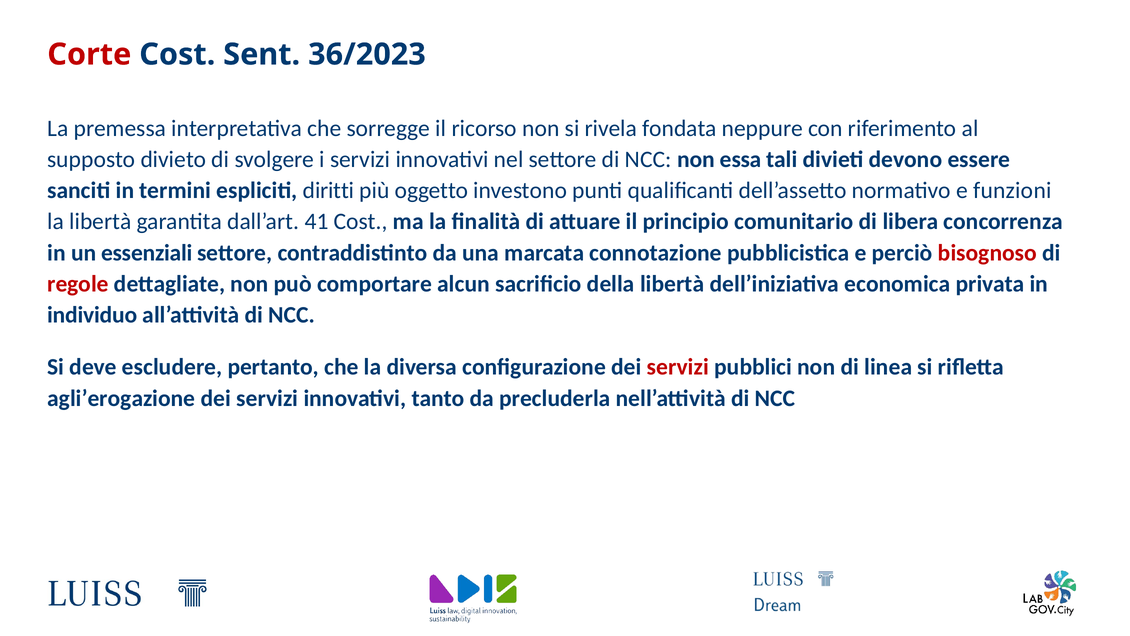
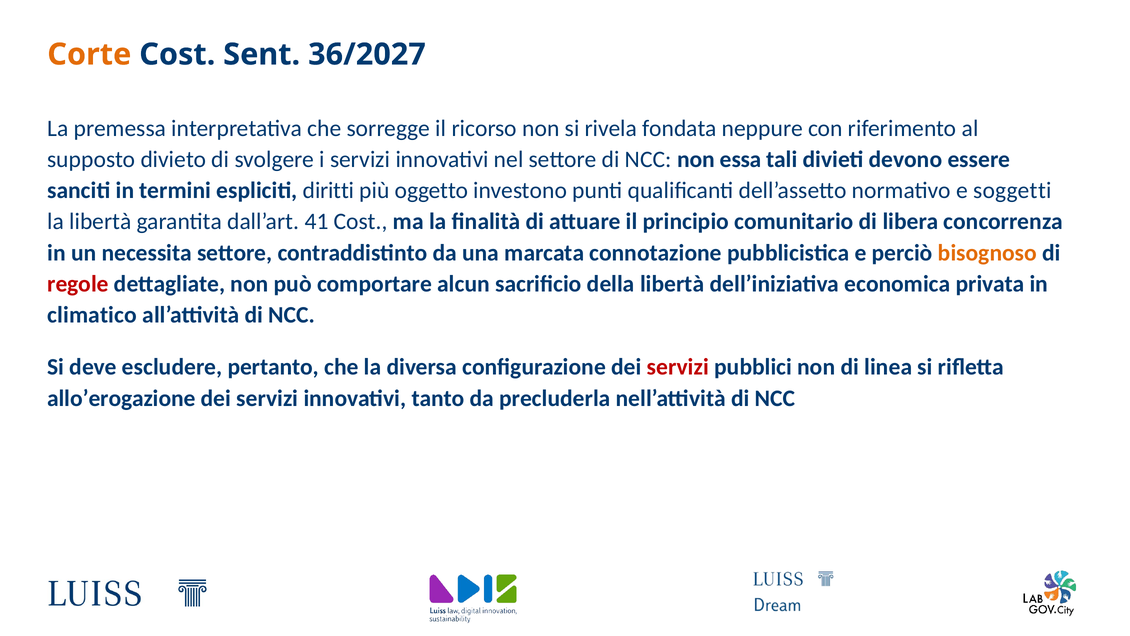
Corte colour: red -> orange (89, 54)
36/2023: 36/2023 -> 36/2027 (367, 54)
funzioni: funzioni -> soggetti (1012, 190)
essenziali: essenziali -> necessita (147, 253)
bisognoso colour: red -> orange (987, 253)
individuo: individuo -> climatico (92, 315)
agli’erogazione: agli’erogazione -> allo’erogazione (121, 398)
